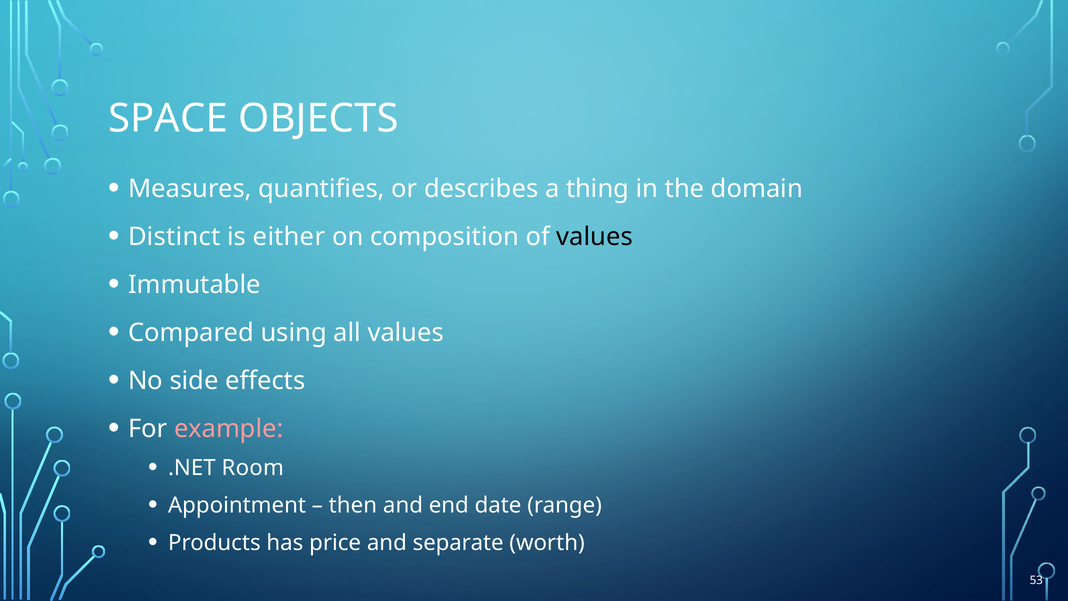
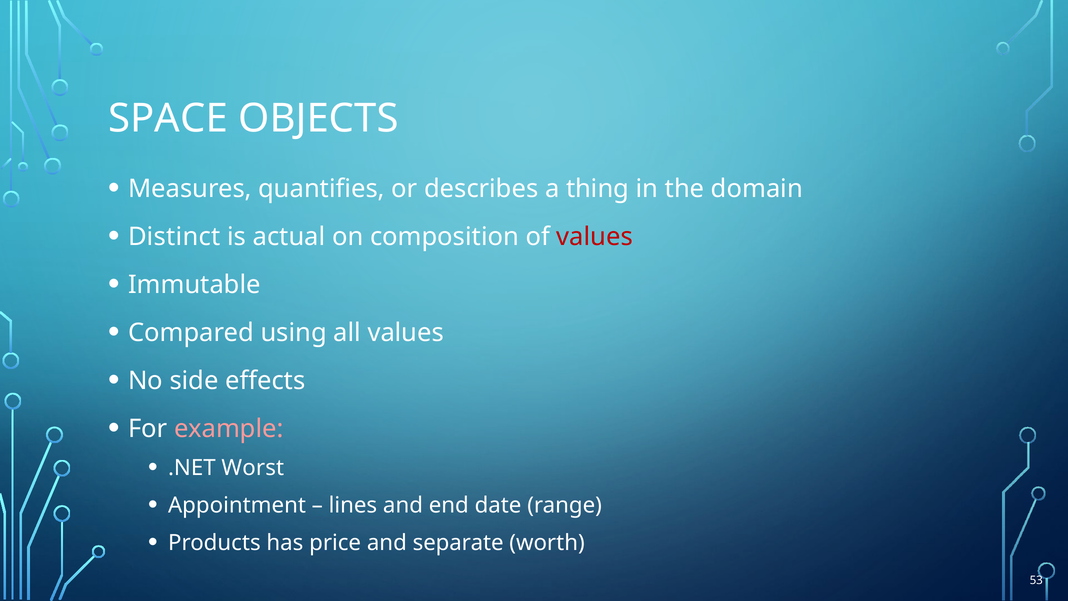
either: either -> actual (289, 237)
values colour: black -> red (595, 237)
Room: Room -> Worst (253, 468)
then: then -> lines (353, 505)
